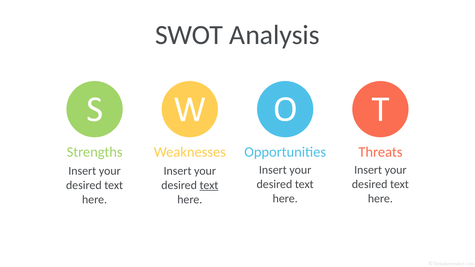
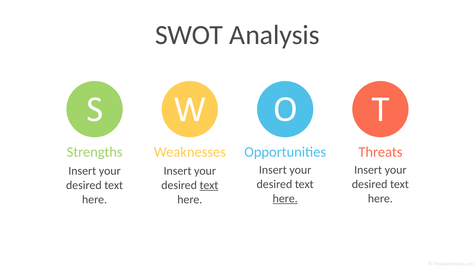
here underline: none -> present (285, 199)
